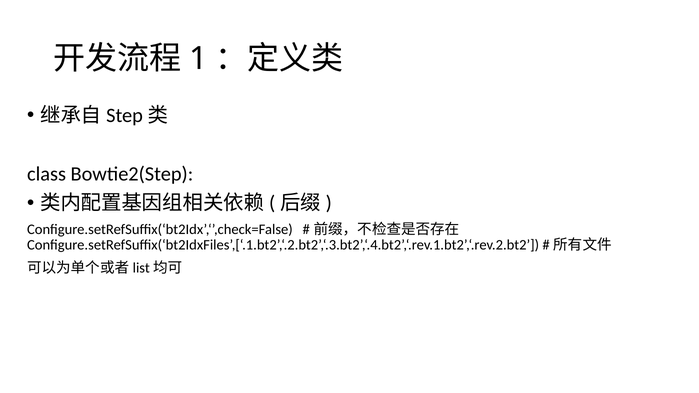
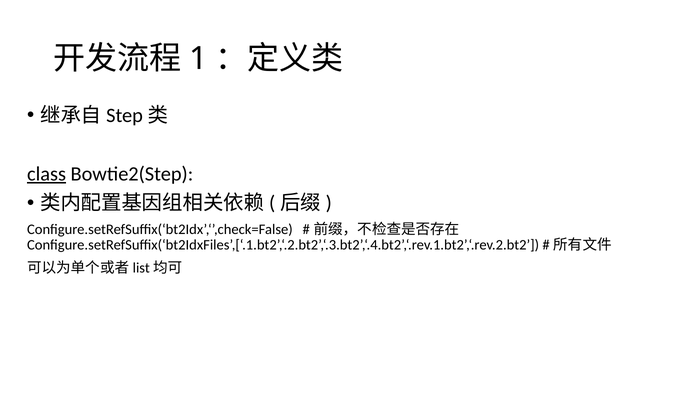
class underline: none -> present (47, 174)
